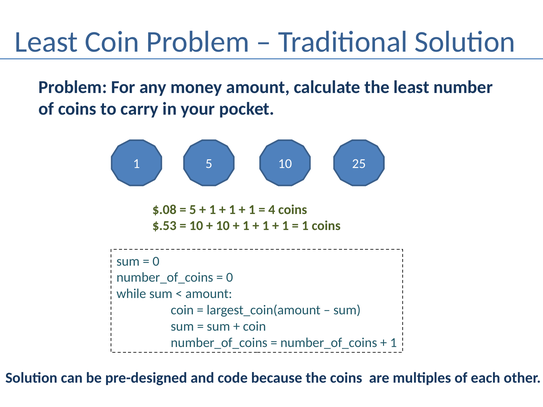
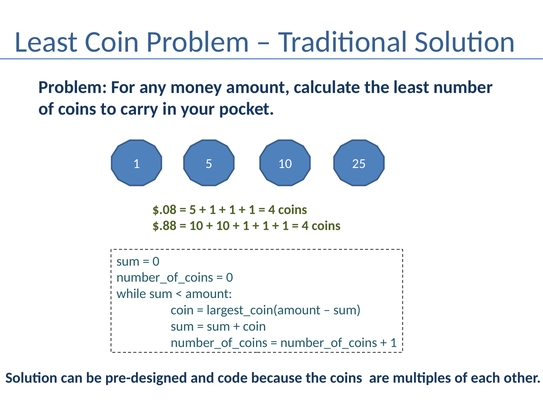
$.53: $.53 -> $.88 (164, 226)
1: 1 -> 4 (305, 226)
